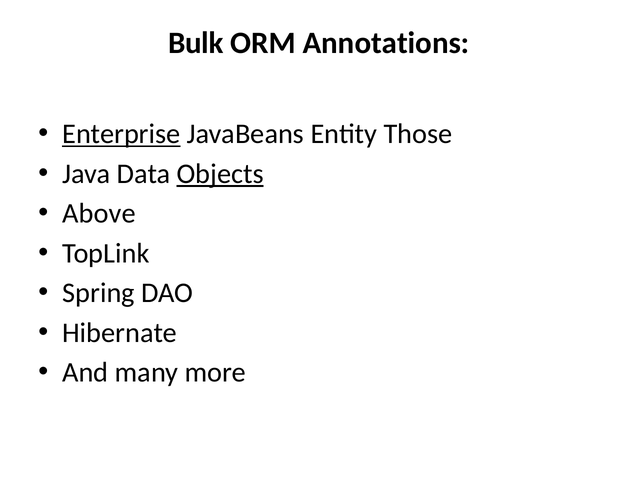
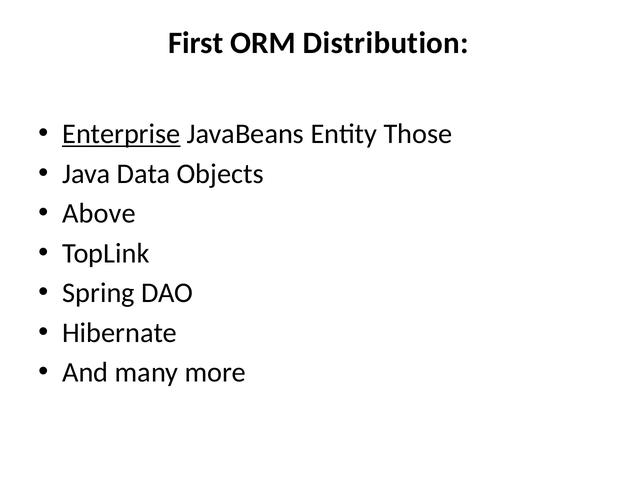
Bulk: Bulk -> First (196, 43)
Annotations: Annotations -> Distribution (386, 43)
Objects underline: present -> none (220, 174)
